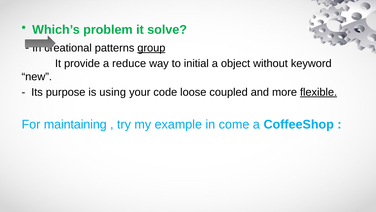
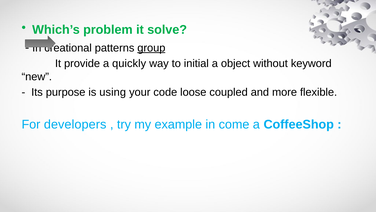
reduce: reduce -> quickly (129, 63)
flexible underline: present -> none (319, 92)
maintaining: maintaining -> developers (75, 124)
